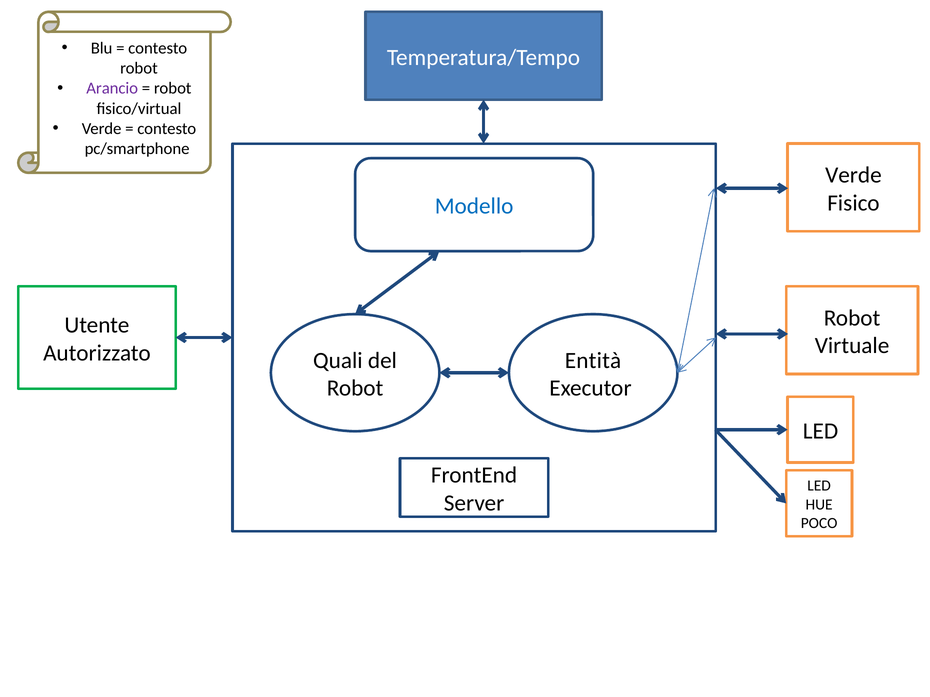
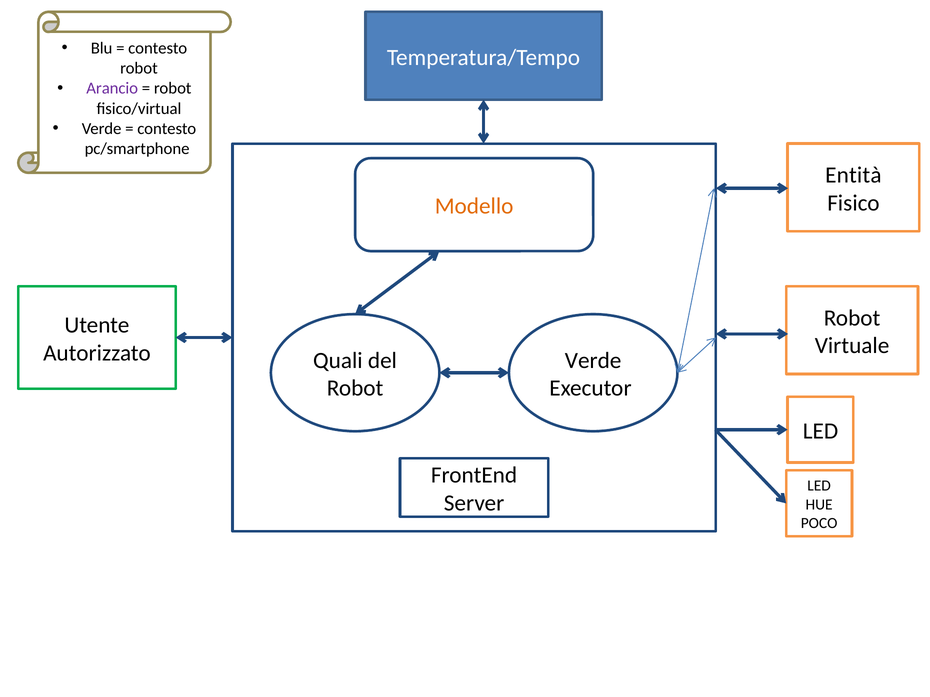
Verde: Verde -> Entità (853, 175)
Modello colour: blue -> orange (474, 206)
Entità: Entità -> Verde (593, 361)
